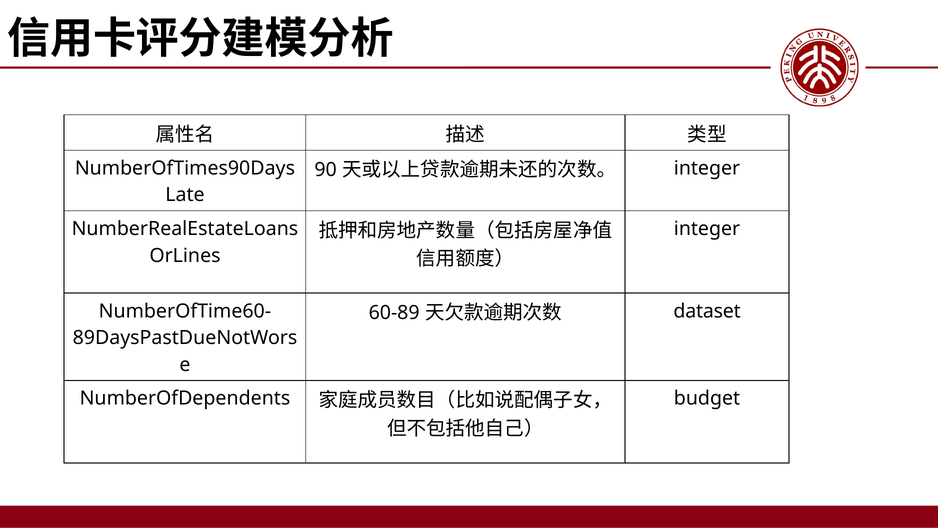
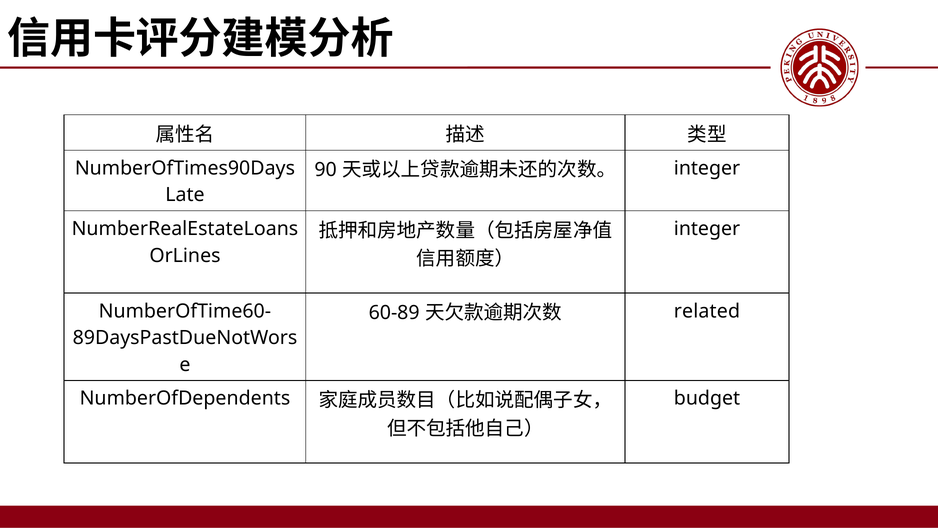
dataset: dataset -> related (707, 311)
